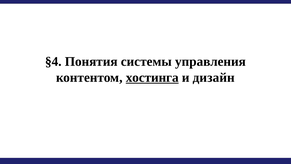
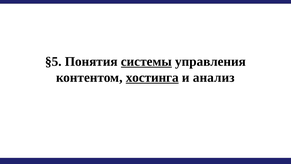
§4: §4 -> §5 (53, 61)
системы underline: none -> present (146, 61)
дизайн: дизайн -> анализ (214, 77)
